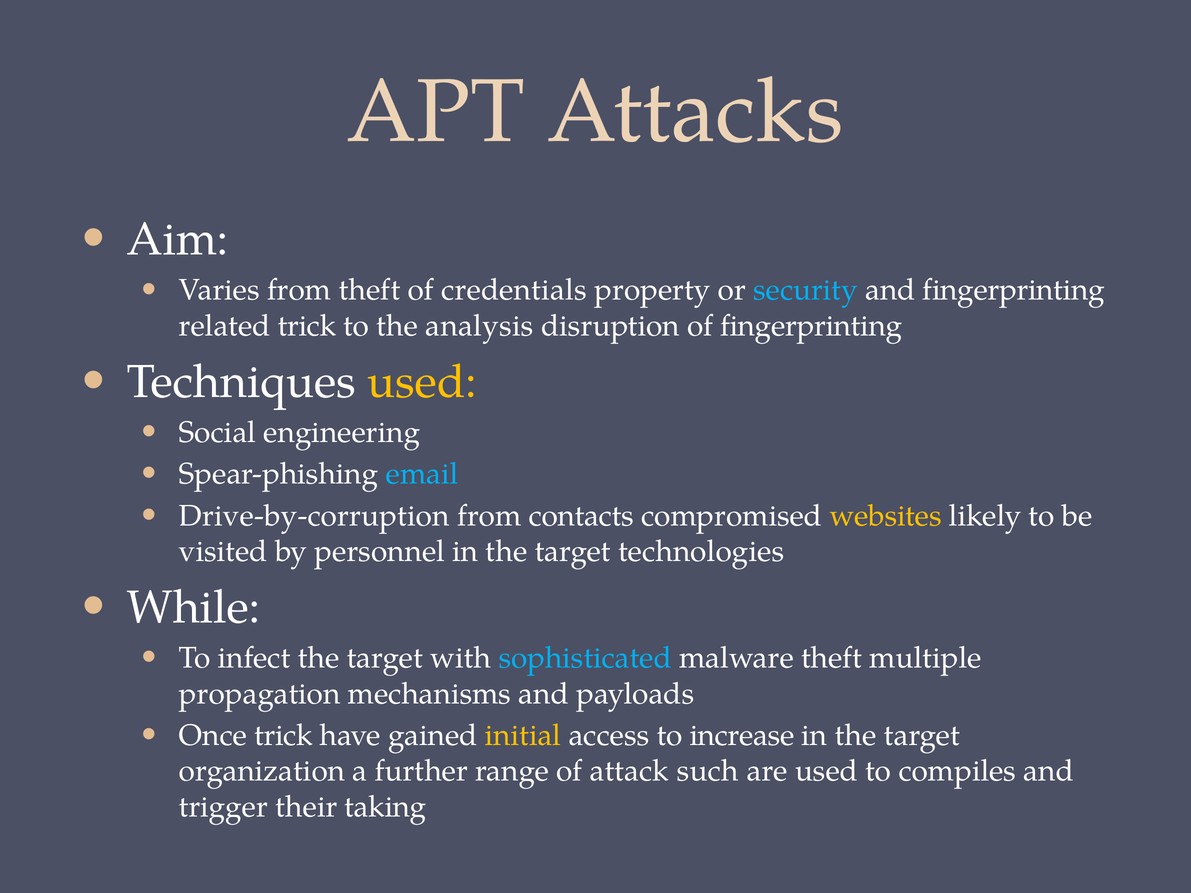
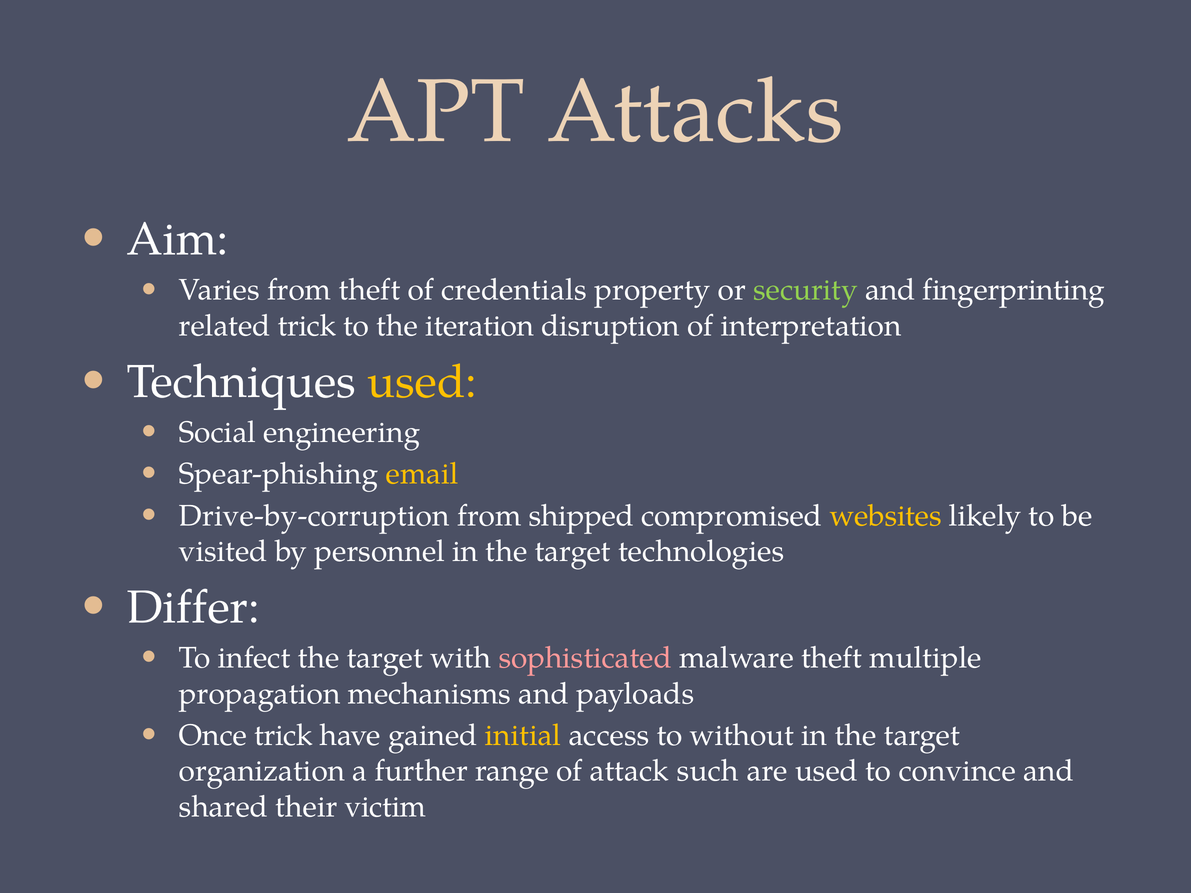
security colour: light blue -> light green (806, 290)
analysis: analysis -> iteration (480, 326)
of fingerprinting: fingerprinting -> interpretation (811, 326)
email colour: light blue -> yellow (422, 474)
contacts: contacts -> shipped (581, 516)
While: While -> Differ (193, 608)
sophisticated colour: light blue -> pink (585, 658)
increase: increase -> without (742, 736)
compiles: compiles -> convince (957, 771)
trigger: trigger -> shared (223, 807)
taking: taking -> victim (385, 807)
